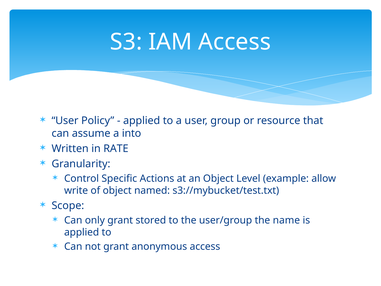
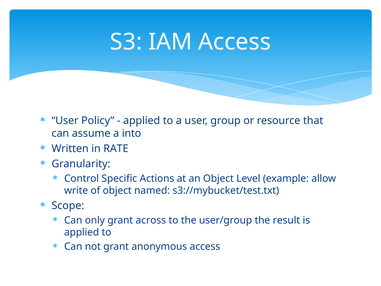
stored: stored -> across (151, 220)
name: name -> result (286, 220)
